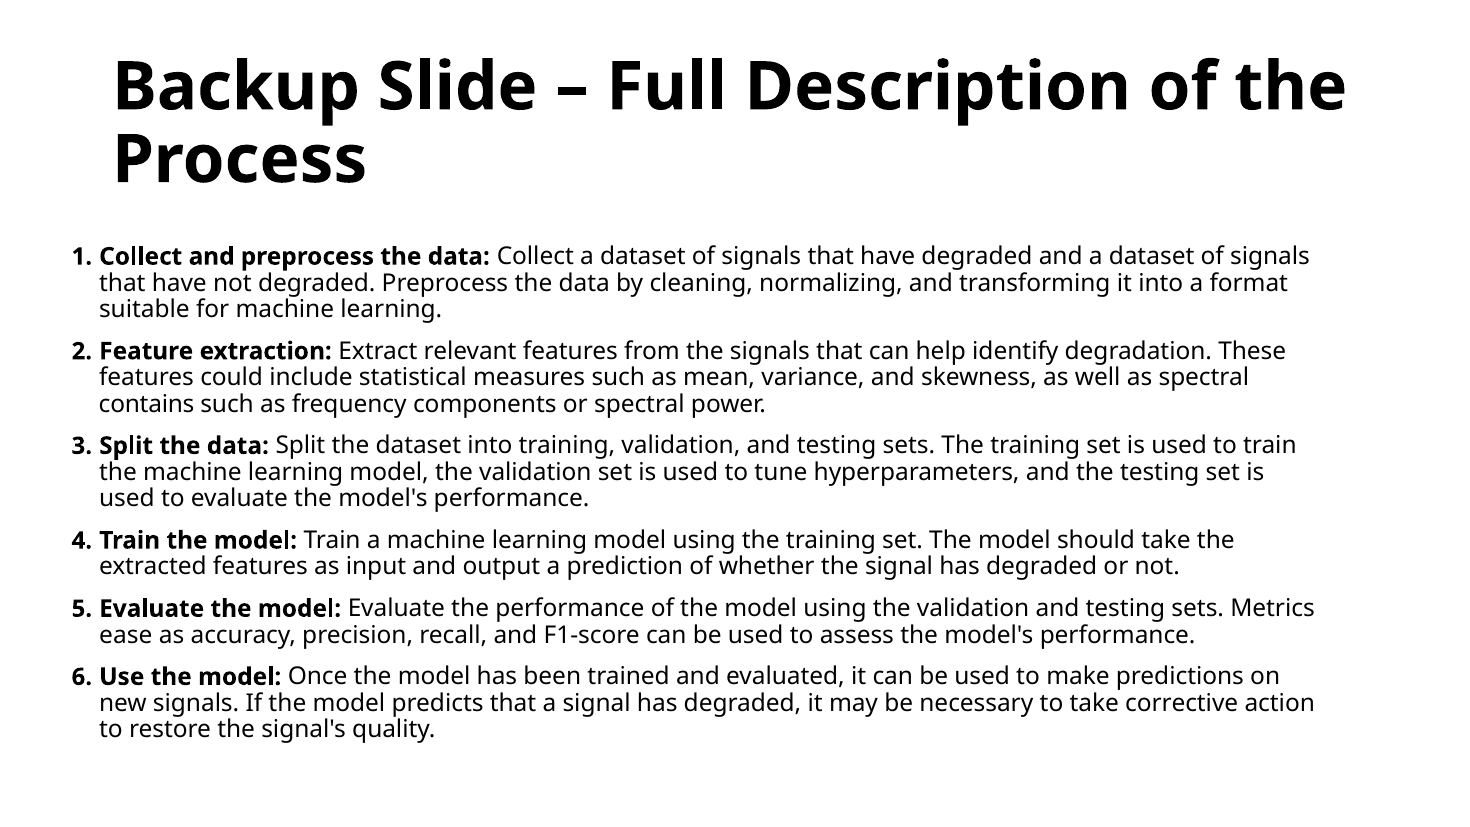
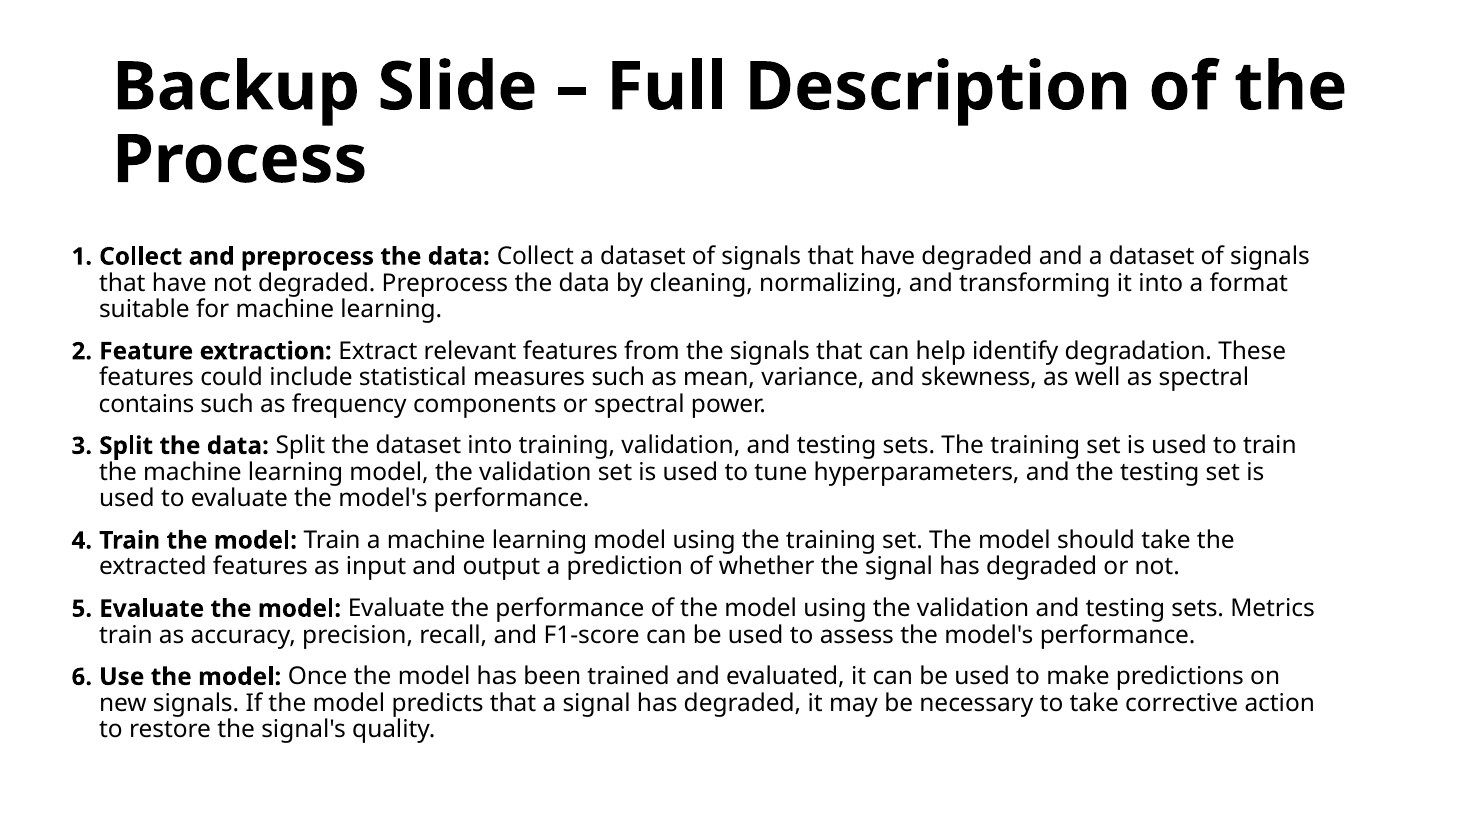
ease: ease -> train (126, 635)
